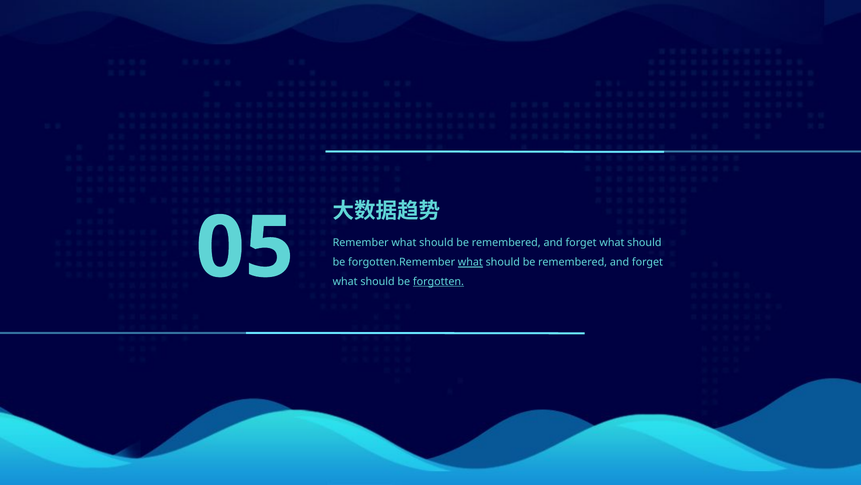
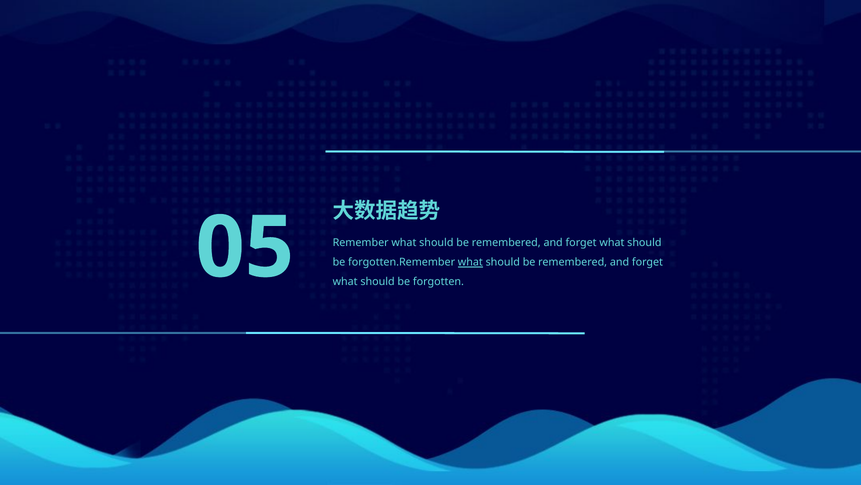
forgotten underline: present -> none (438, 281)
